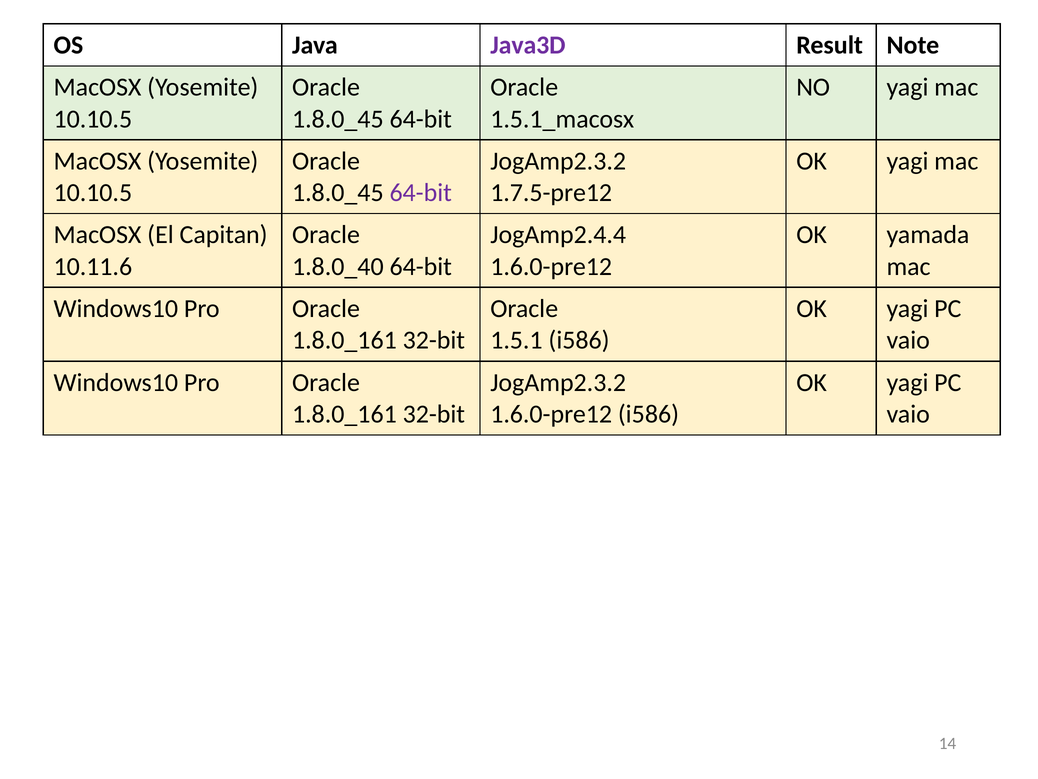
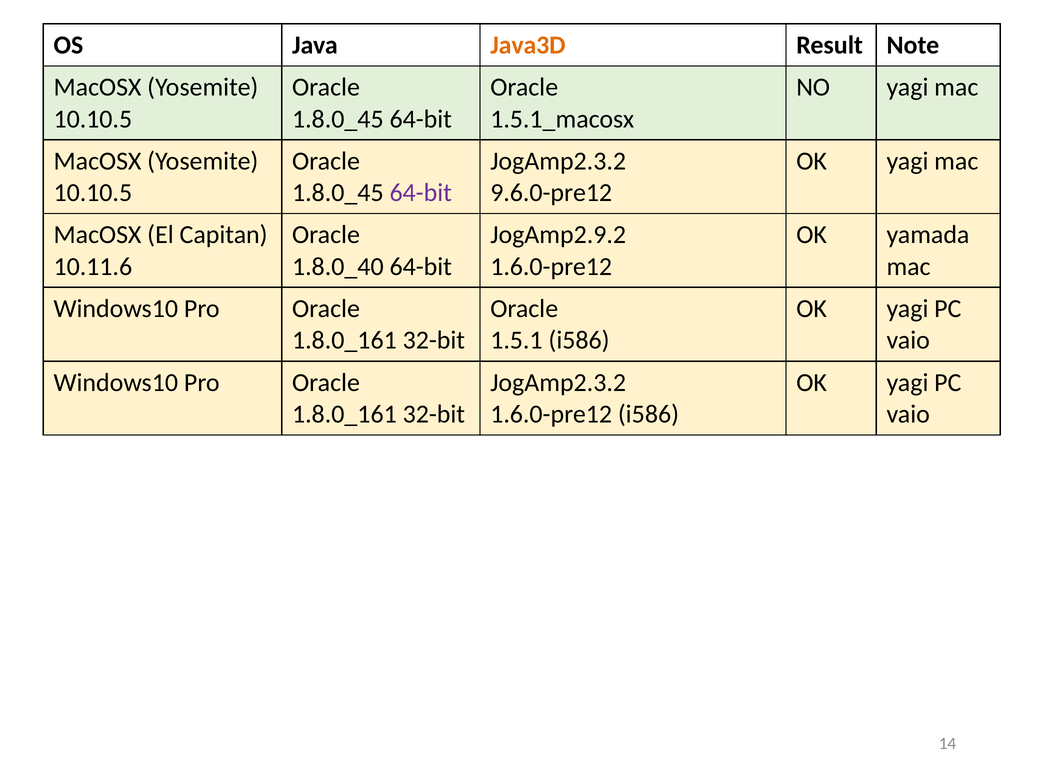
Java3D colour: purple -> orange (528, 45)
1.7.5-pre12: 1.7.5-pre12 -> 9.6.0-pre12 (551, 193)
JogAmp2.4.4: JogAmp2.4.4 -> JogAmp2.9.2 (558, 235)
